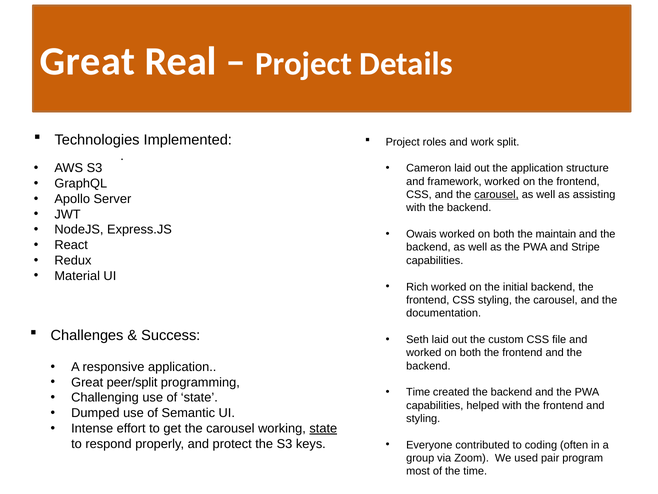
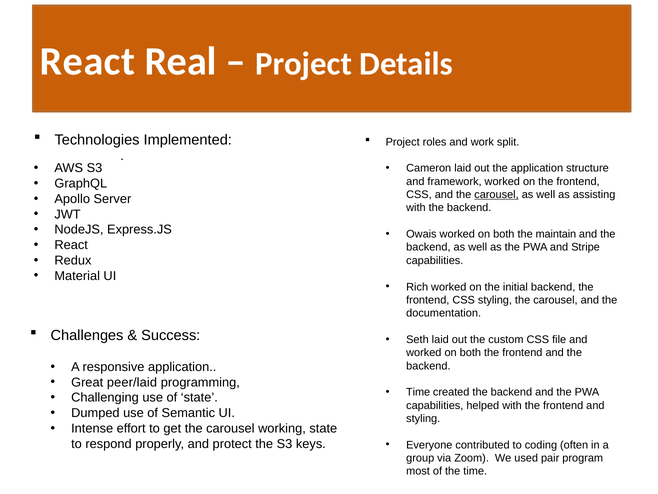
Great: Great -> React (87, 61)
peer/split: peer/split -> peer/laid (132, 382)
state underline: present -> none (323, 428)
